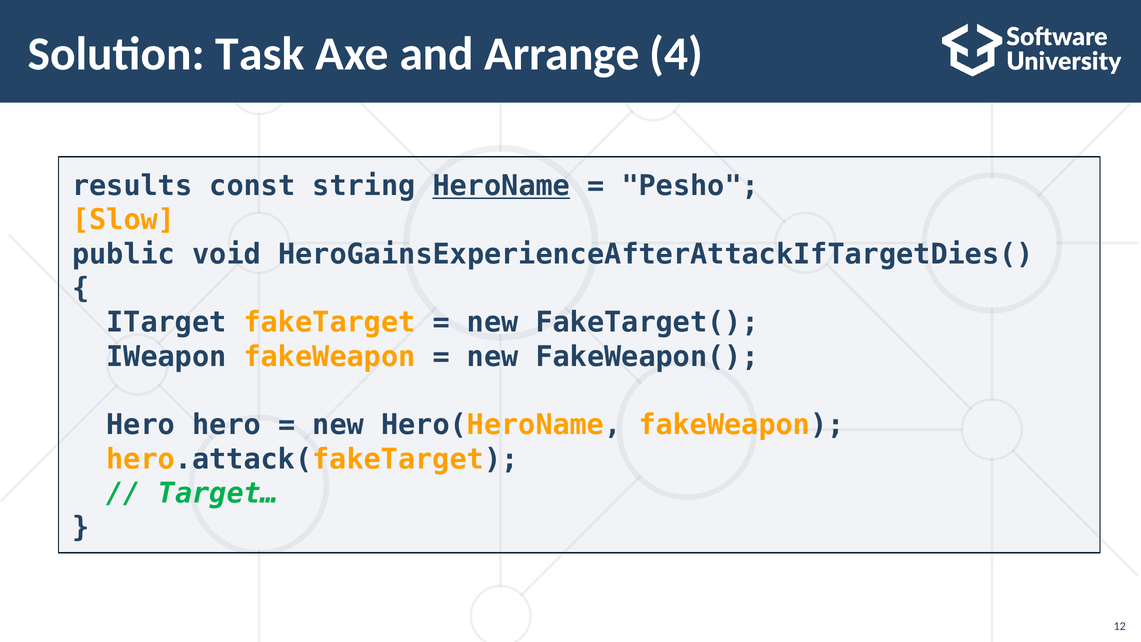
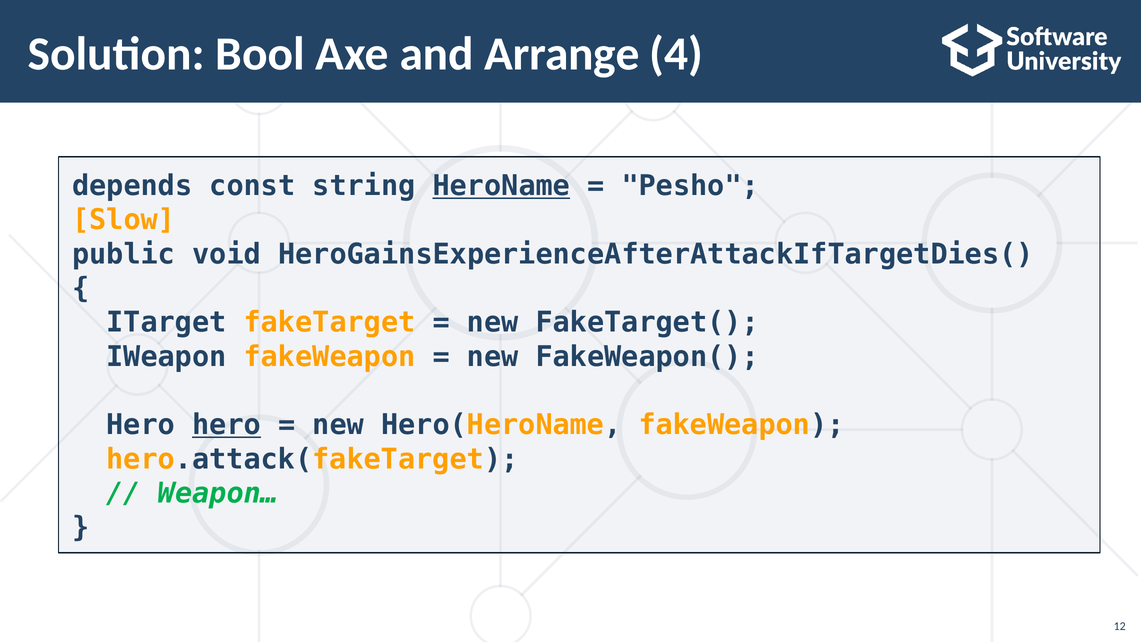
Task: Task -> Bool (260, 54)
results: results -> depends (132, 186)
hero underline: none -> present (227, 425)
Target…: Target… -> Weapon… (218, 493)
